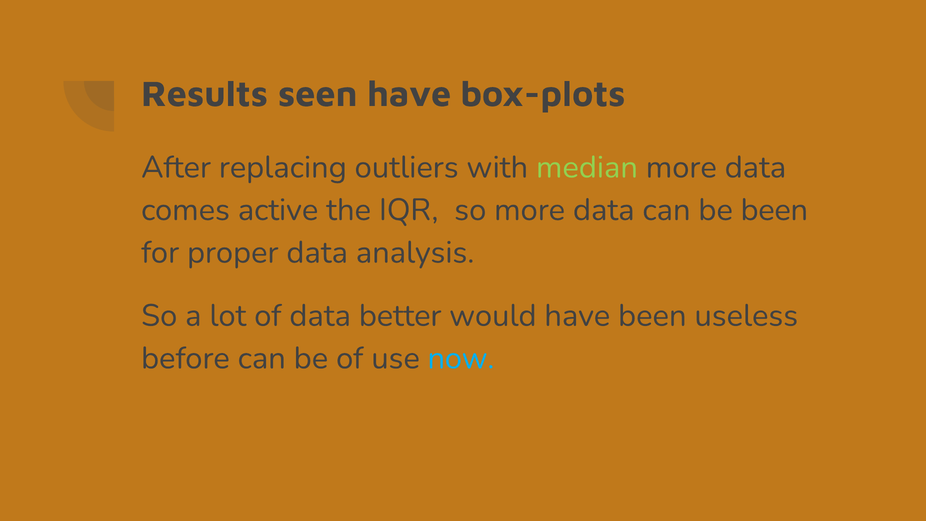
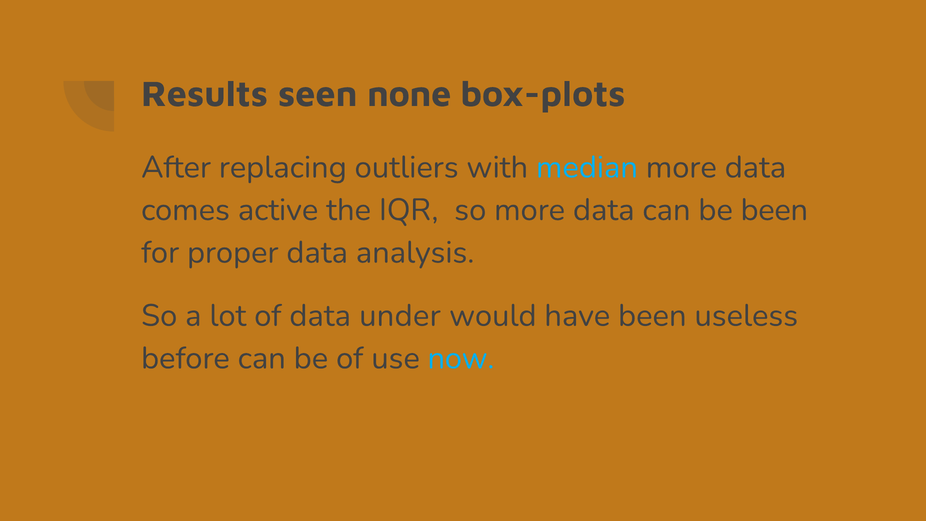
seen have: have -> none (409, 94)
median colour: light green -> light blue (587, 167)
better: better -> under (400, 316)
